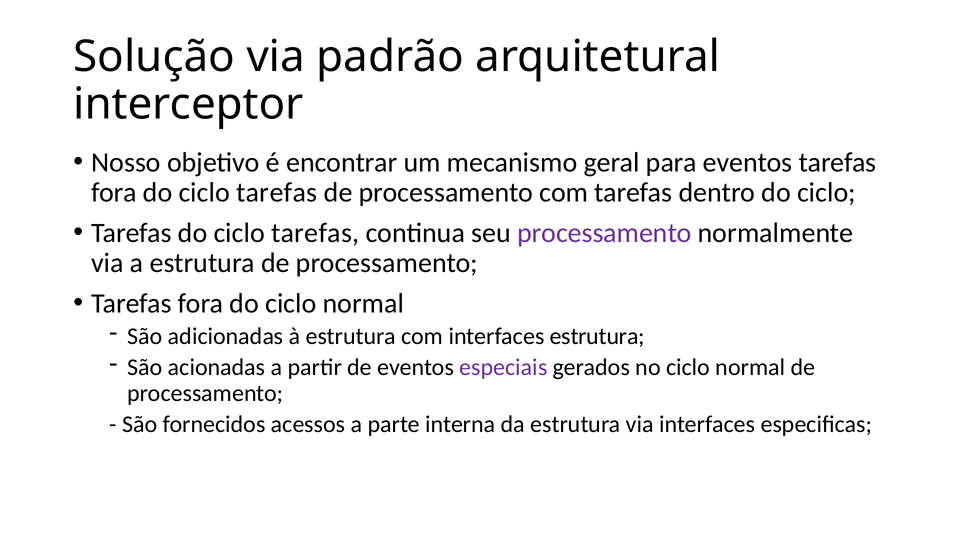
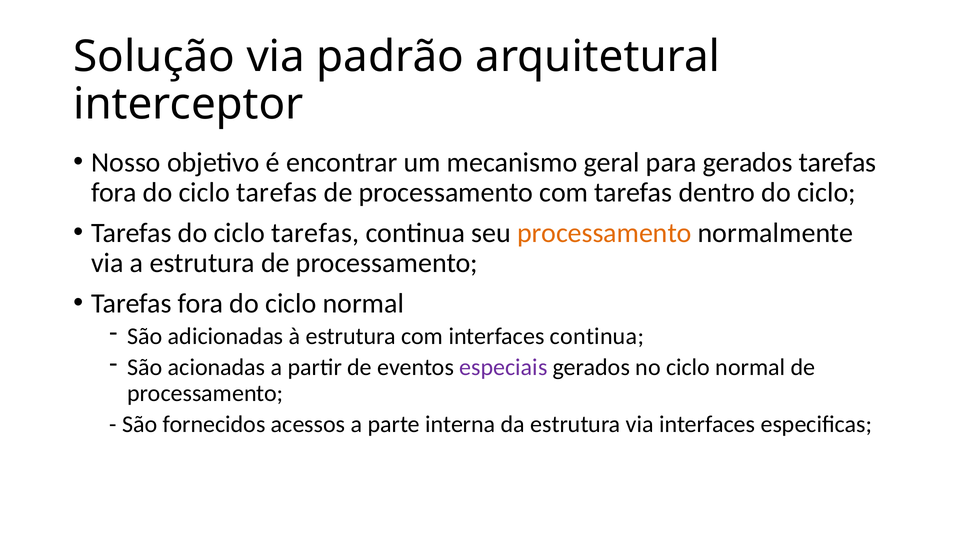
para eventos: eventos -> gerados (748, 162)
processamento colour: purple -> orange (604, 233)
interfaces estrutura: estrutura -> continua (597, 337)
